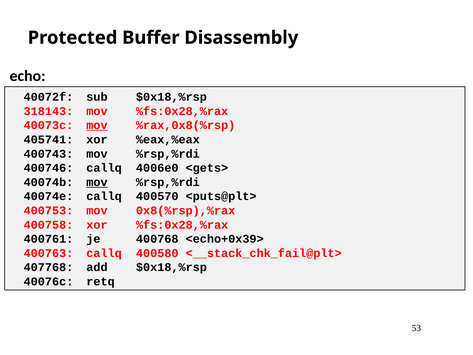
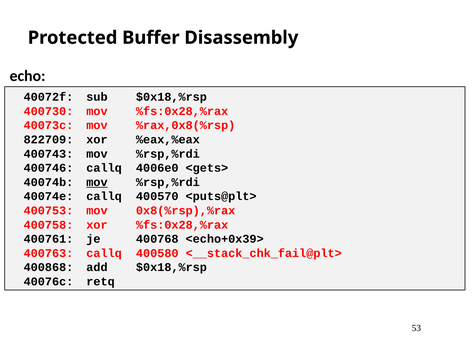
318143: 318143 -> 400730 (48, 111)
mov underline: present -> none (97, 125)
405741: 405741 -> 822709 (48, 139)
407768: 407768 -> 400868 (48, 267)
